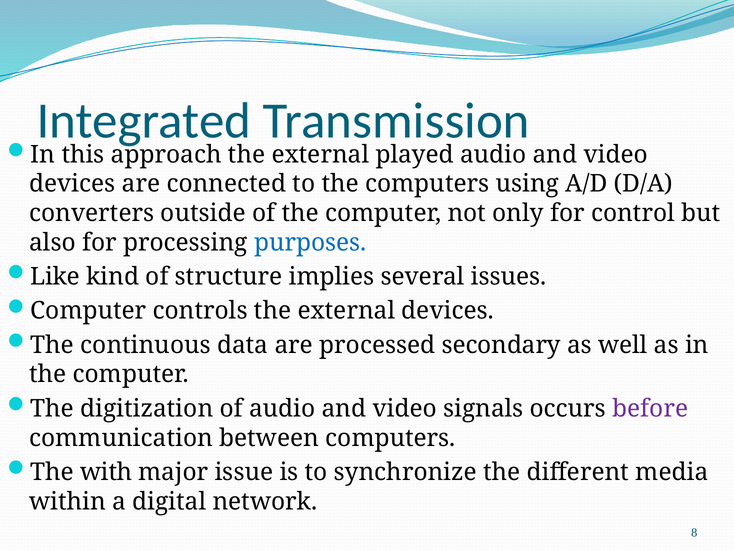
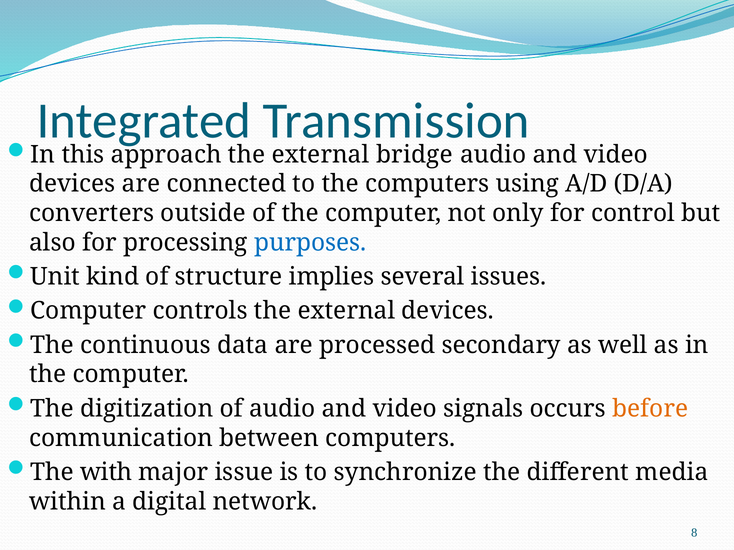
played: played -> bridge (415, 155)
Like: Like -> Unit (55, 277)
before colour: purple -> orange (650, 409)
